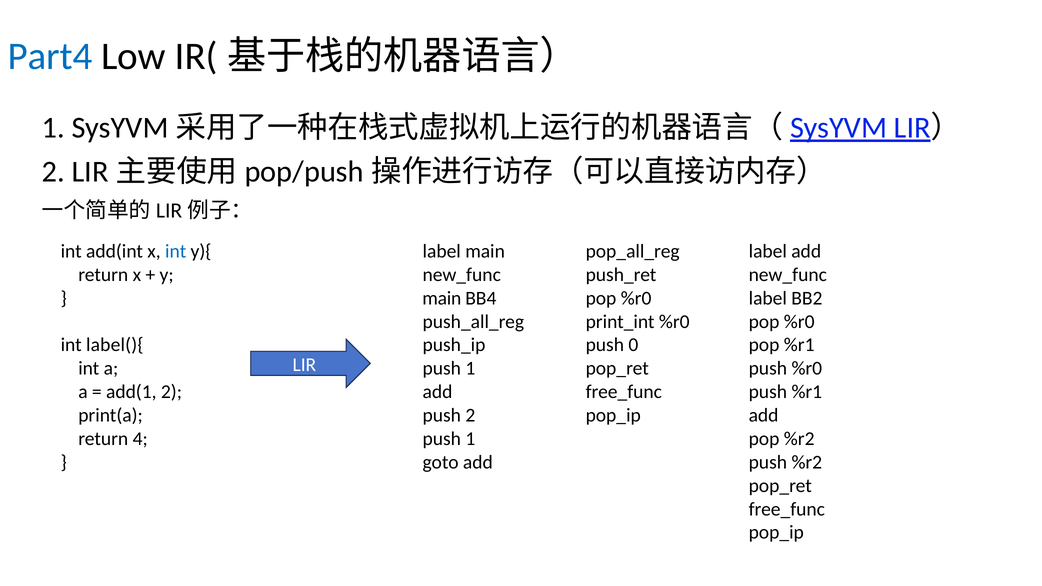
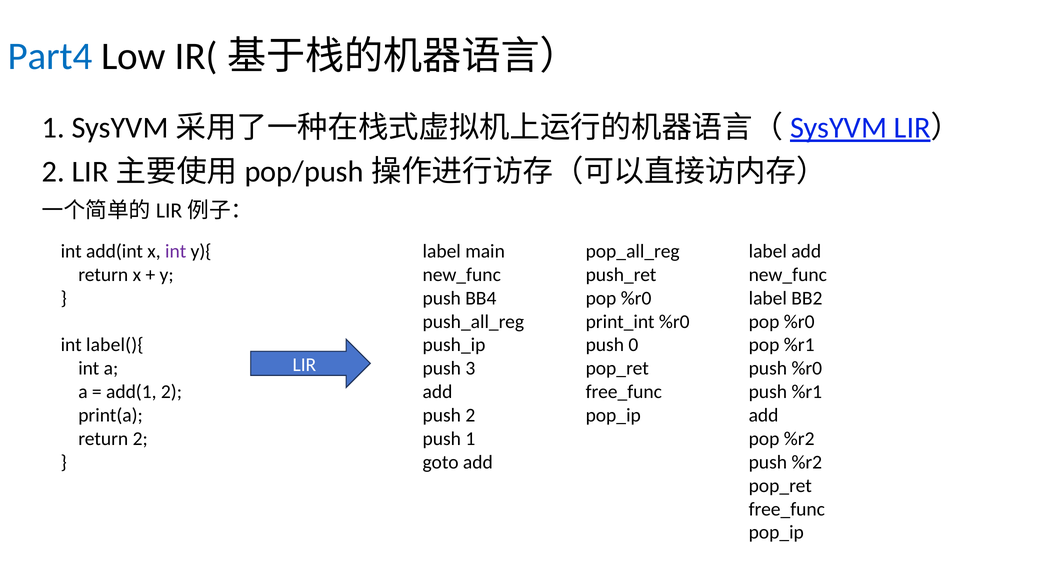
int colour: blue -> purple (176, 251)
main: main -> push (442, 298)
1: 1 -> 3 (470, 369)
return 4: 4 -> 2 (140, 439)
